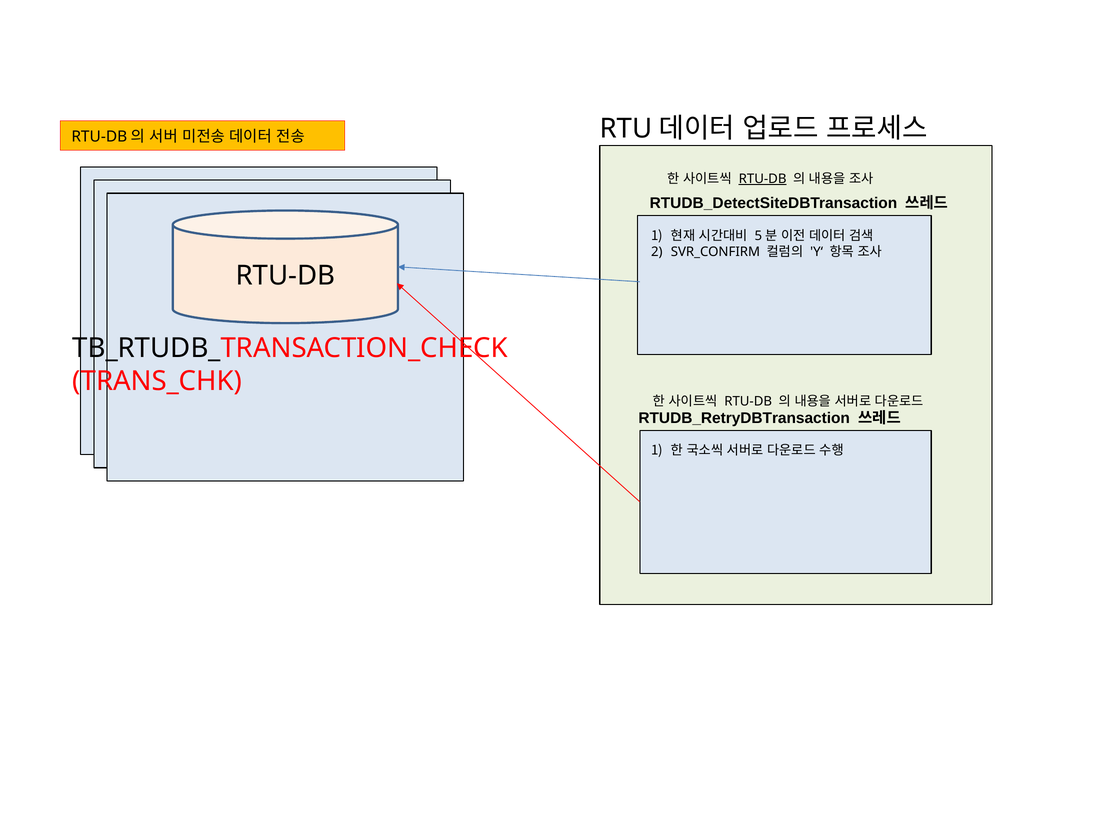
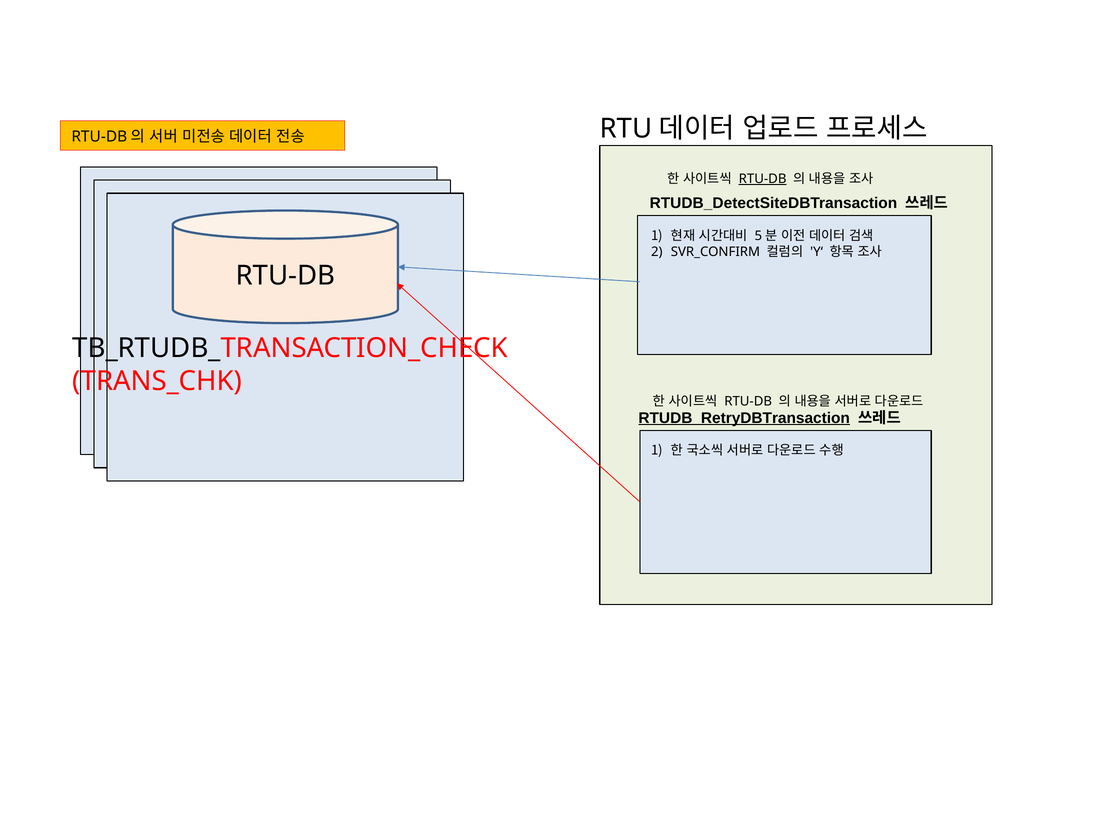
RTUDB_RetryDBTransaction underline: none -> present (744, 418)
